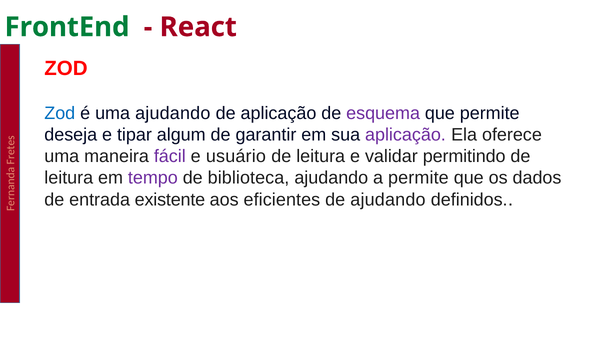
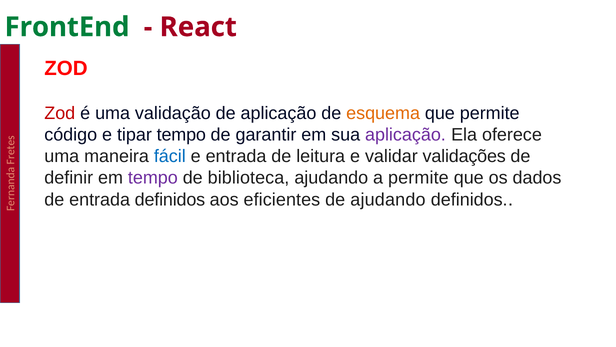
Zod colour: blue -> red (60, 113)
uma ajudando: ajudando -> validação (173, 113)
esquema colour: purple -> orange (383, 113)
deseja: deseja -> código (71, 135)
tipar algum: algum -> tempo (181, 135)
fácil colour: purple -> blue (170, 156)
e usuário: usuário -> entrada (236, 156)
permitindo: permitindo -> validações (464, 156)
leitura: leitura -> definir (69, 178)
entrada existente: existente -> definidos (170, 199)
